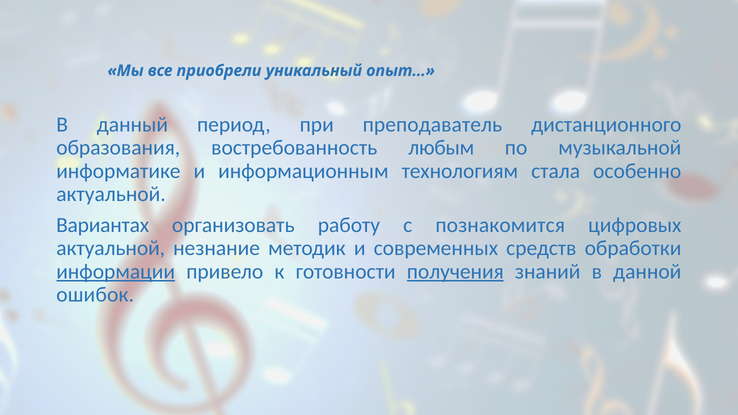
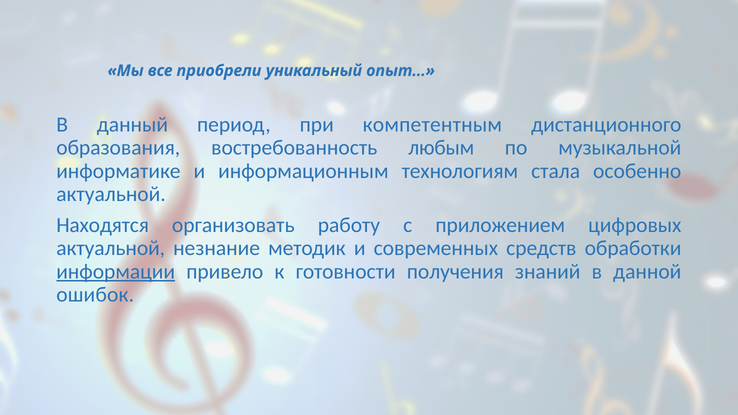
преподаватель: преподаватель -> компетентным (432, 125)
Вариантах: Вариантах -> Находятся (103, 225)
познакомится: познакомится -> приложением (500, 225)
получения underline: present -> none (455, 272)
